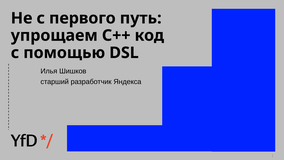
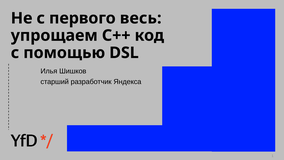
путь: путь -> весь (141, 18)
